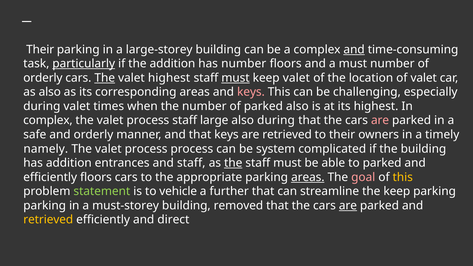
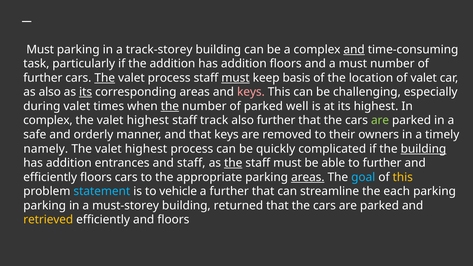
Their: Their -> Must (40, 49)
large-storey: large-storey -> track-storey (159, 49)
particularly underline: present -> none (84, 64)
number: number -> addition (244, 64)
orderly: orderly -> further (43, 78)
valet highest: highest -> process (169, 78)
keep valet: valet -> basis (296, 78)
its underline: none -> present (86, 92)
the underline: none -> present (170, 106)
parked also: also -> well (297, 106)
process: process -> highest (148, 120)
large: large -> track (214, 120)
also during: during -> further (276, 120)
are colour: pink -> light green (380, 120)
are retrieved: retrieved -> removed (287, 135)
process: process -> highest (146, 149)
system: system -> quickly (276, 149)
building underline: none -> present (423, 149)
to parked: parked -> further (382, 163)
goal colour: pink -> light blue (363, 177)
statement colour: light green -> light blue (102, 191)
the keep: keep -> each (397, 191)
removed: removed -> returned (238, 206)
are underline: present -> none (348, 206)
and direct: direct -> floors (173, 220)
